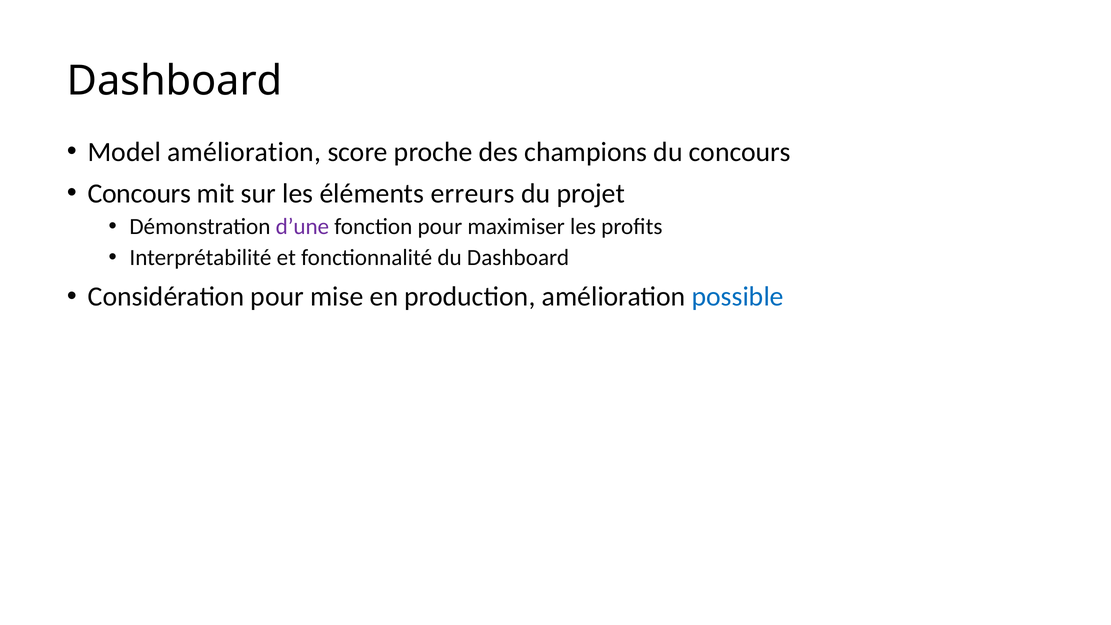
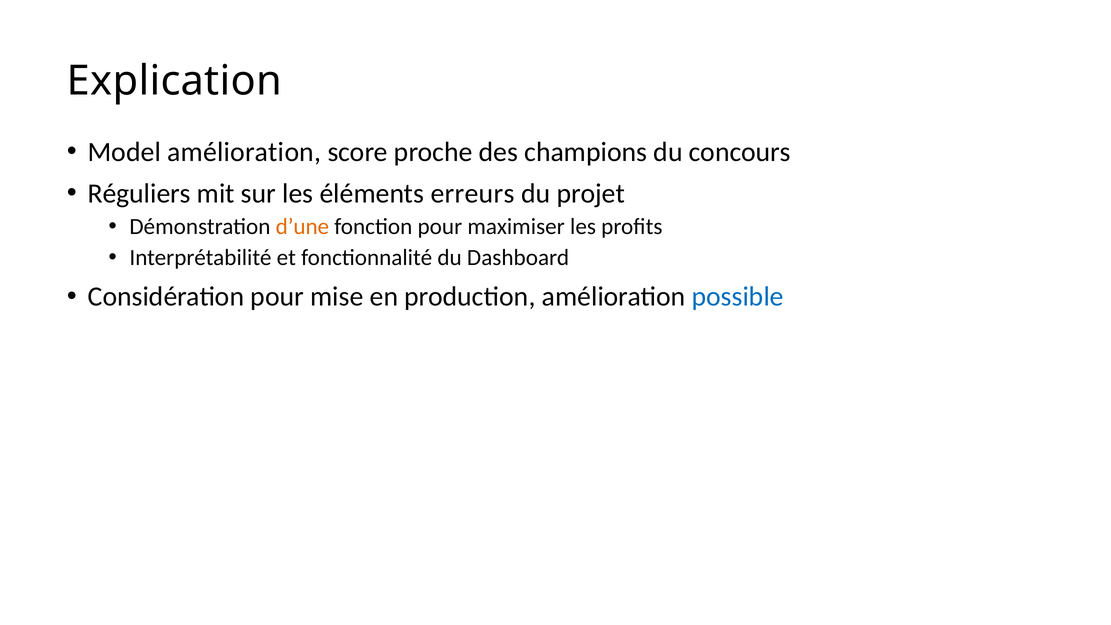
Dashboard: Dashboard -> Explication (174, 81)
Concours: Concours -> Réguliers (139, 193)
d’une colour: purple -> orange (302, 227)
